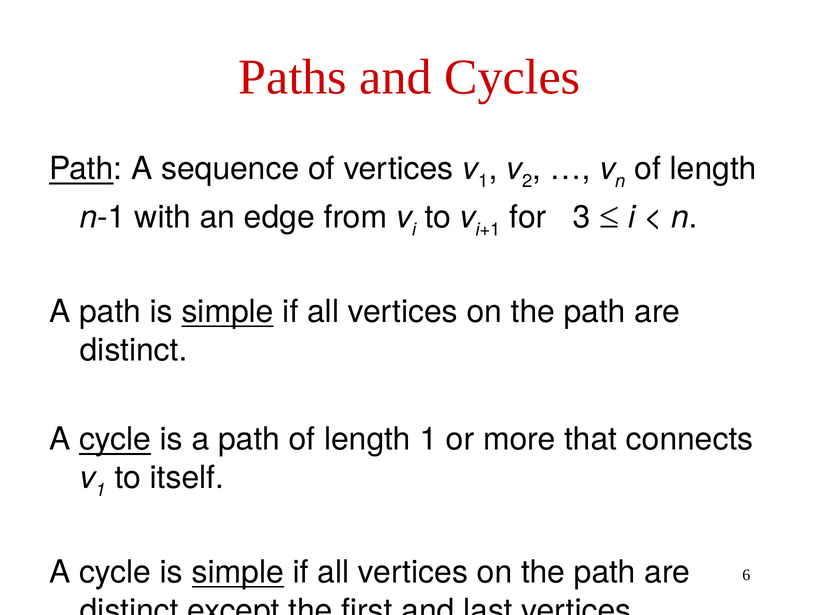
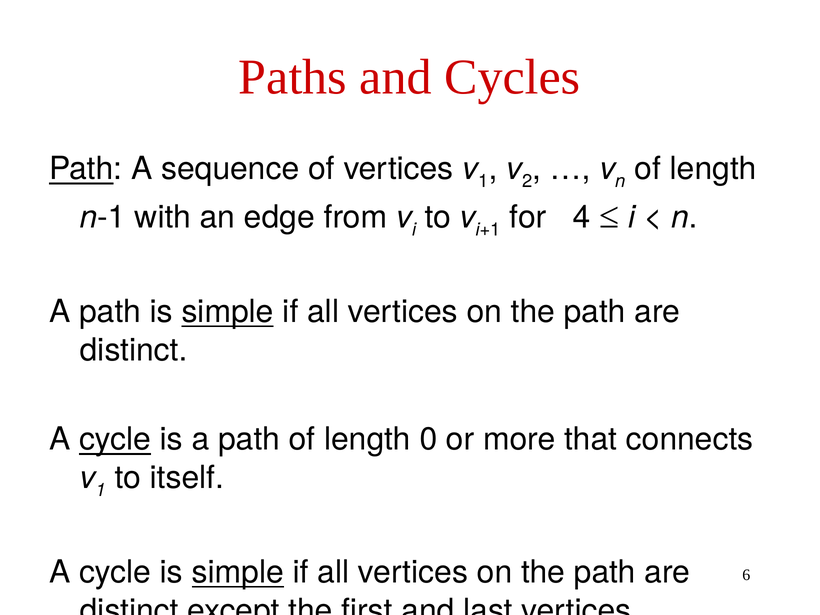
3: 3 -> 4 (582, 217)
length 1: 1 -> 0 (428, 439)
